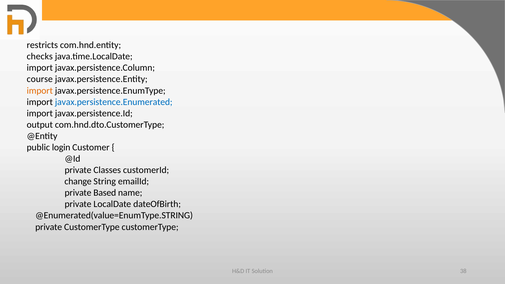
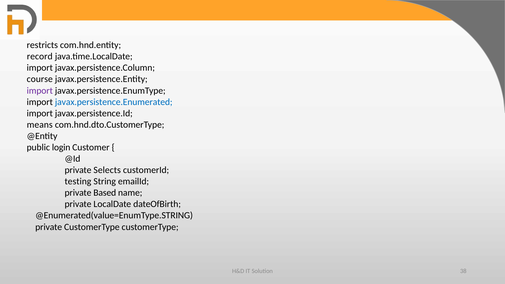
checks: checks -> record (40, 56)
import colour: orange -> purple (40, 91)
output: output -> means (40, 125)
Classes: Classes -> Selects (107, 170)
change: change -> testing (78, 181)
